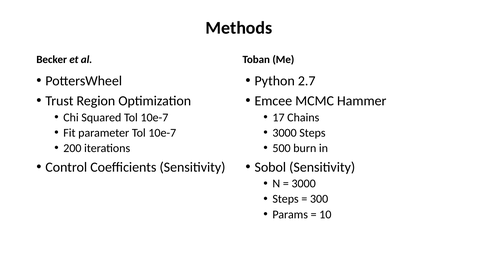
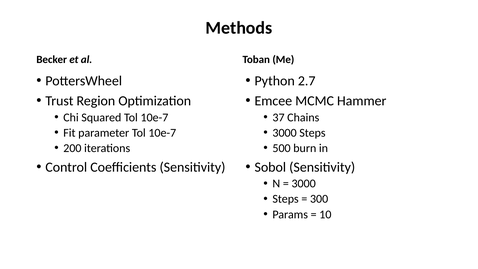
17: 17 -> 37 (279, 117)
